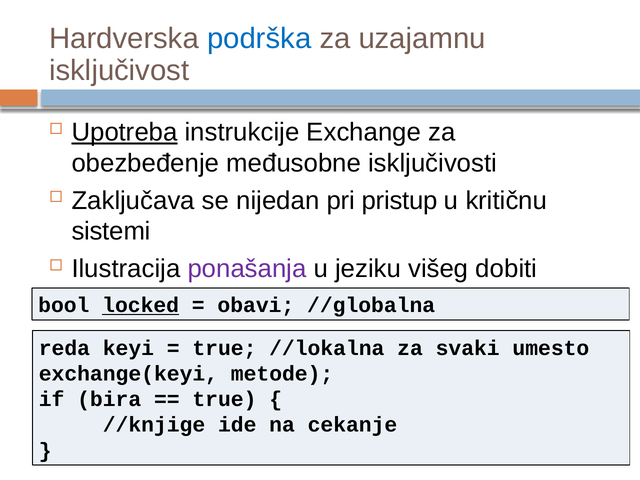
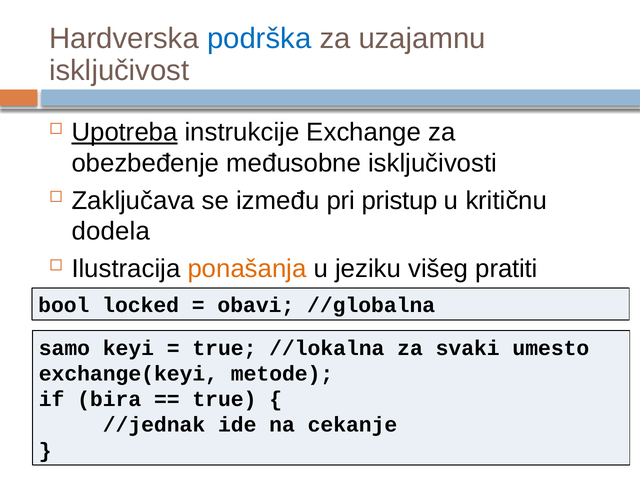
nijedan: nijedan -> između (278, 201)
sistemi: sistemi -> dodela (111, 231)
ponašanja colour: purple -> orange (247, 269)
dobiti: dobiti -> pratiti (506, 269)
locked underline: present -> none (141, 305)
reda: reda -> samo (64, 348)
//knjige: //knjige -> //jednak (154, 425)
